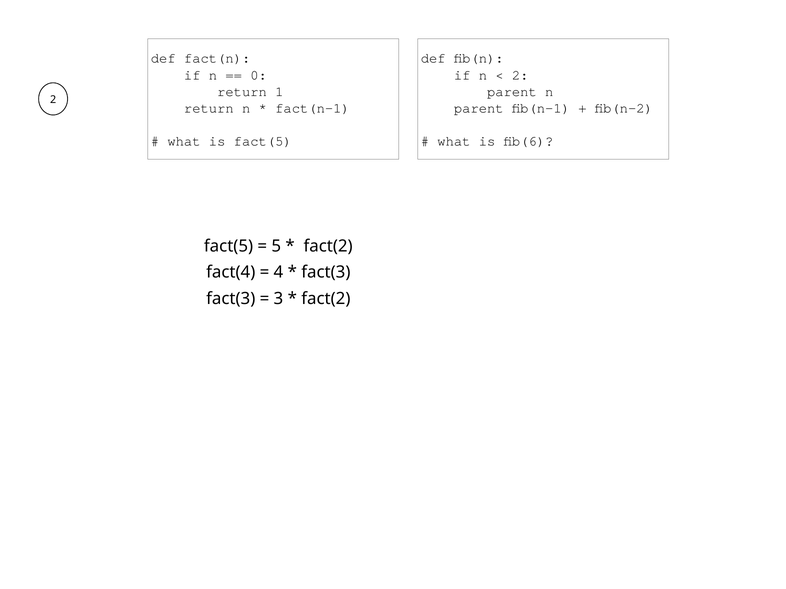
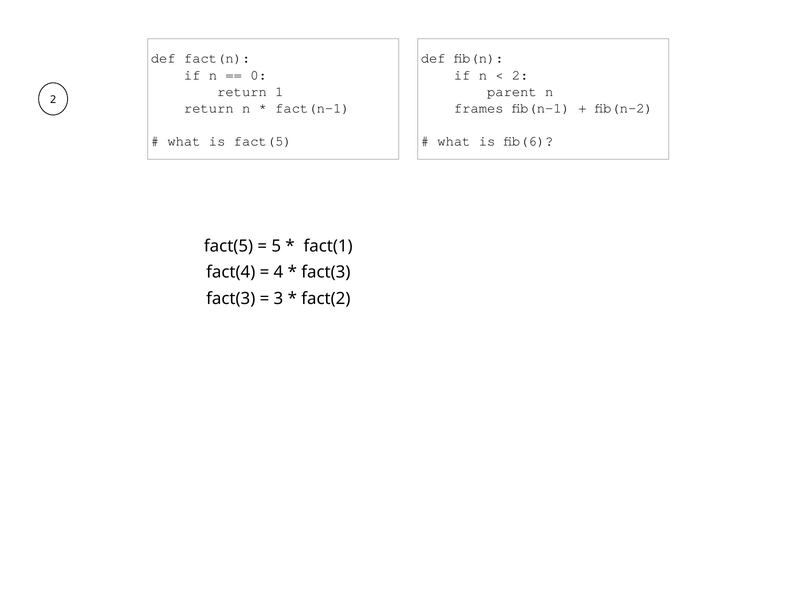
parent: parent -> frames (479, 108)
fact(2: fact(2 -> fact(1 (328, 246)
